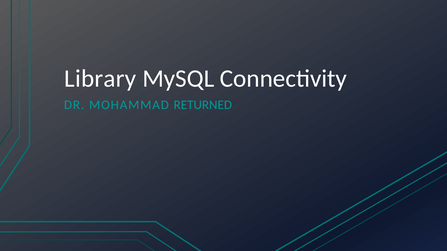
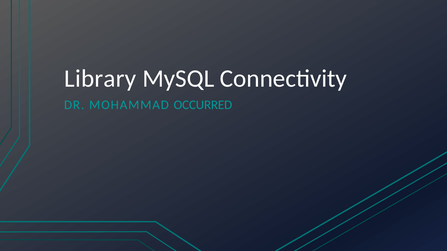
RETURNED: RETURNED -> OCCURRED (203, 105)
